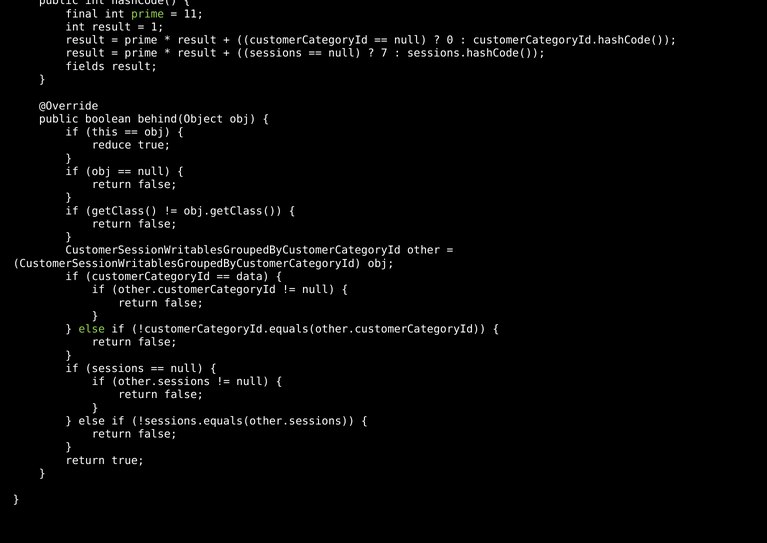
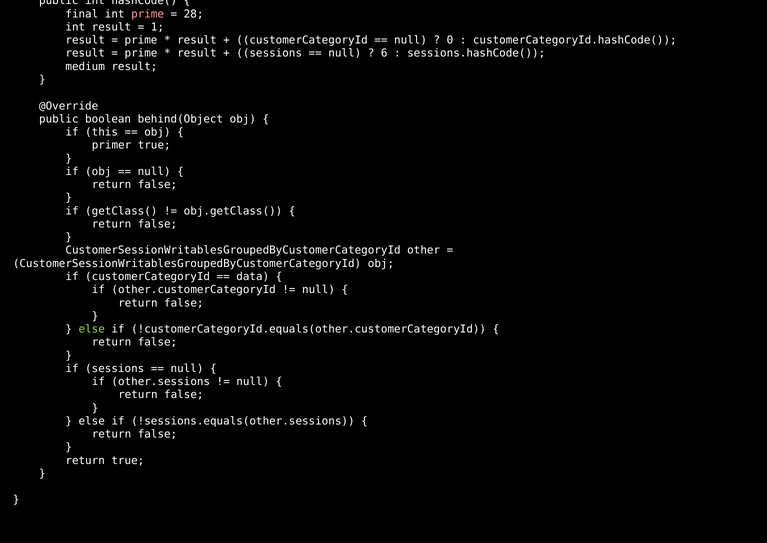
prime colour: light green -> pink (148, 14)
11: 11 -> 28 (194, 14)
7: 7 -> 6 (384, 53)
fields: fields -> medium (85, 66)
reduce: reduce -> primer (112, 145)
